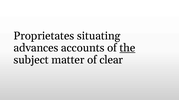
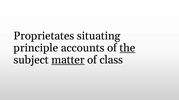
advances: advances -> principle (36, 48)
matter underline: none -> present (68, 60)
clear: clear -> class (111, 60)
